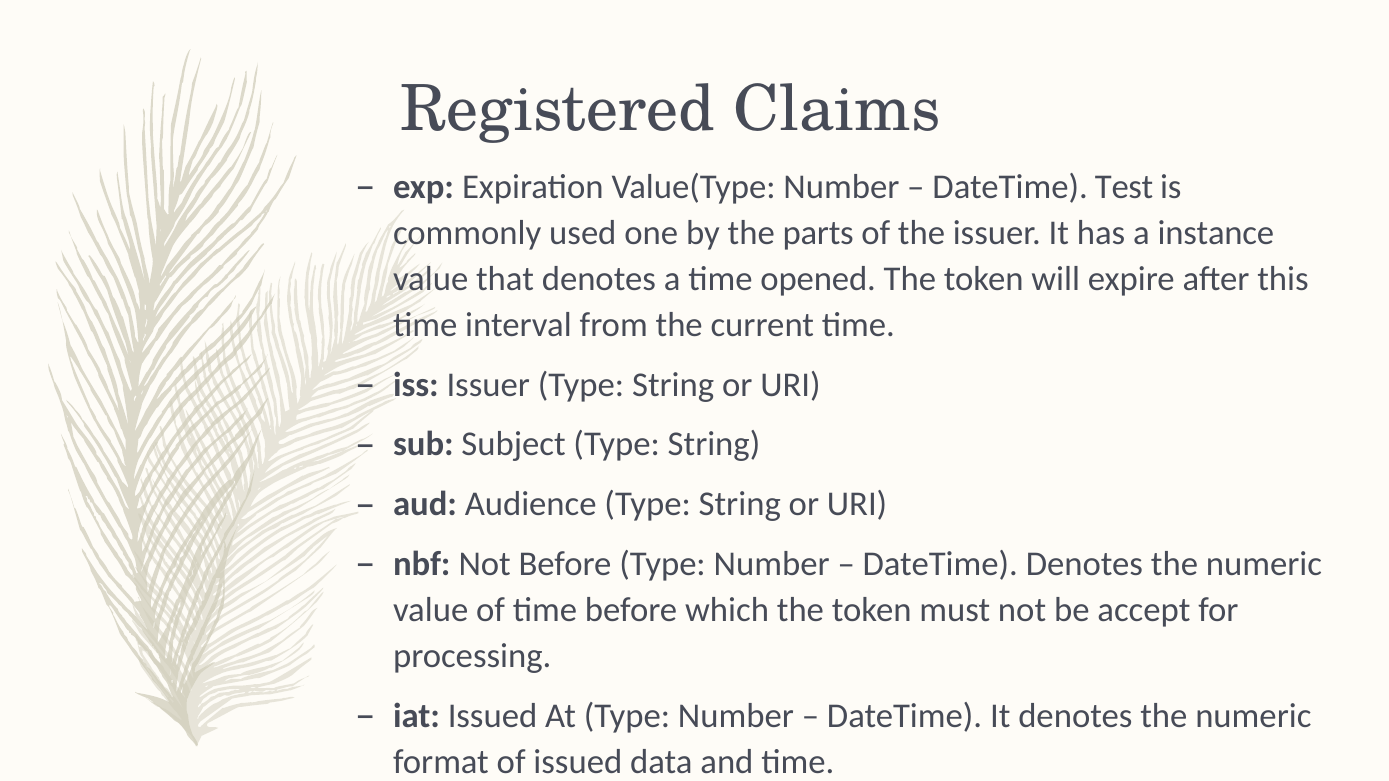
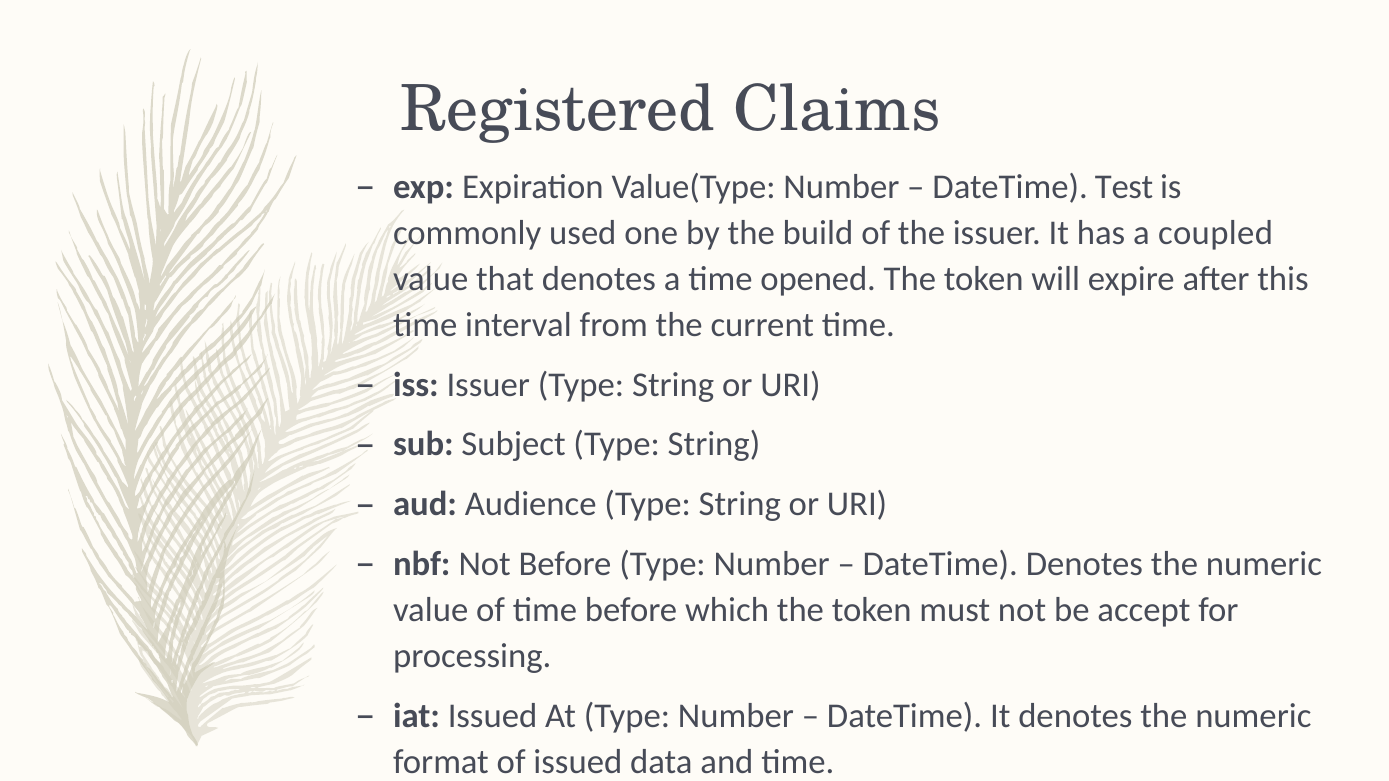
parts: parts -> build (818, 233)
instance: instance -> coupled (1216, 233)
